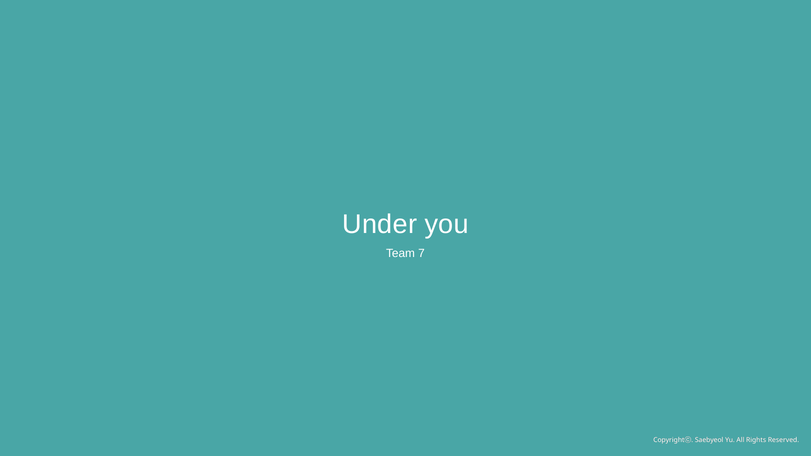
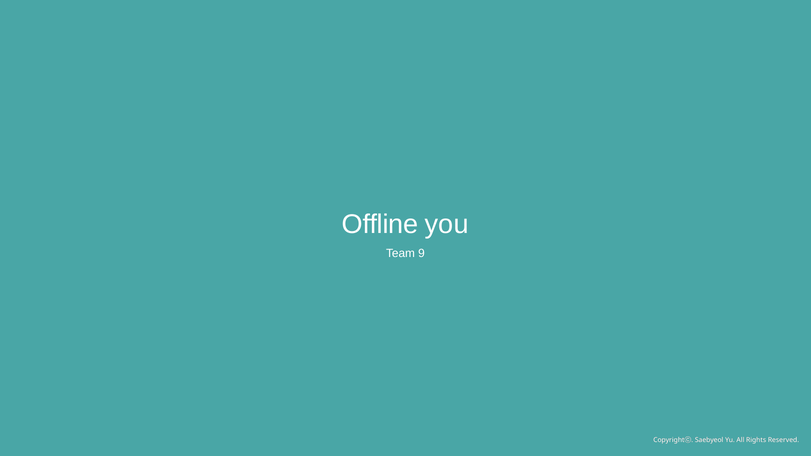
Under: Under -> Offline (380, 225)
7: 7 -> 9 (422, 253)
